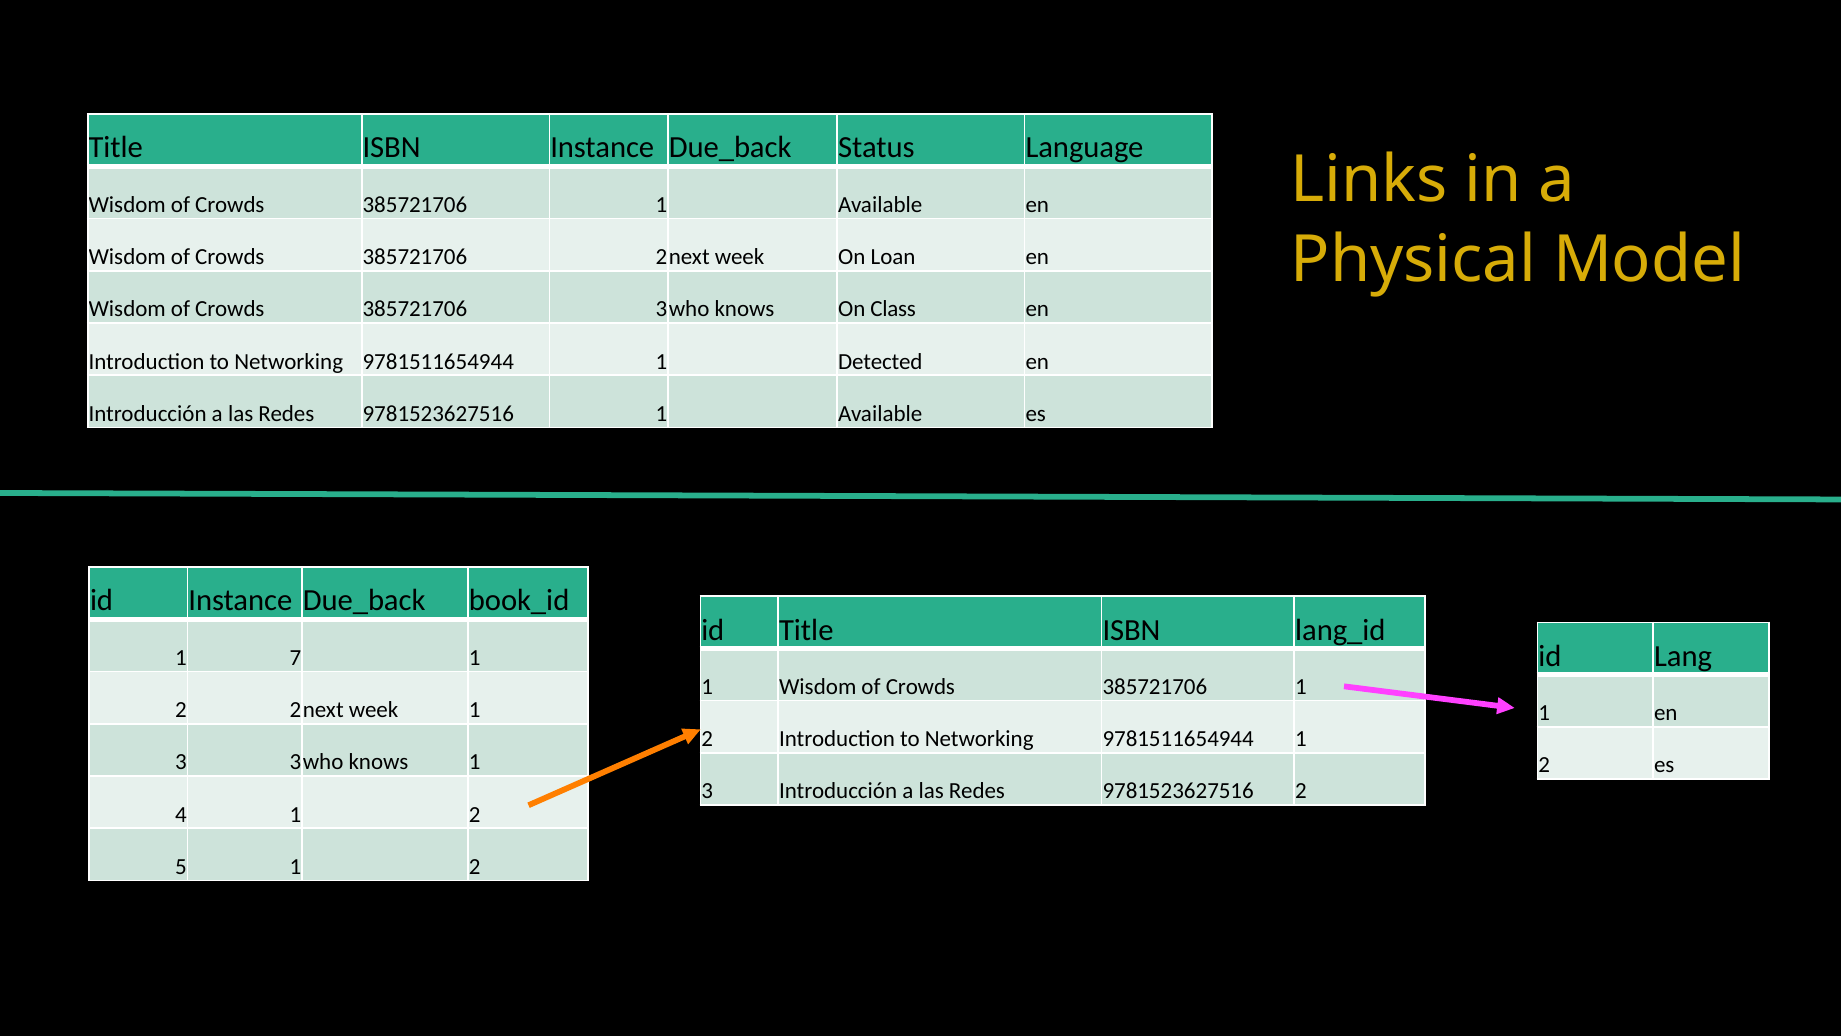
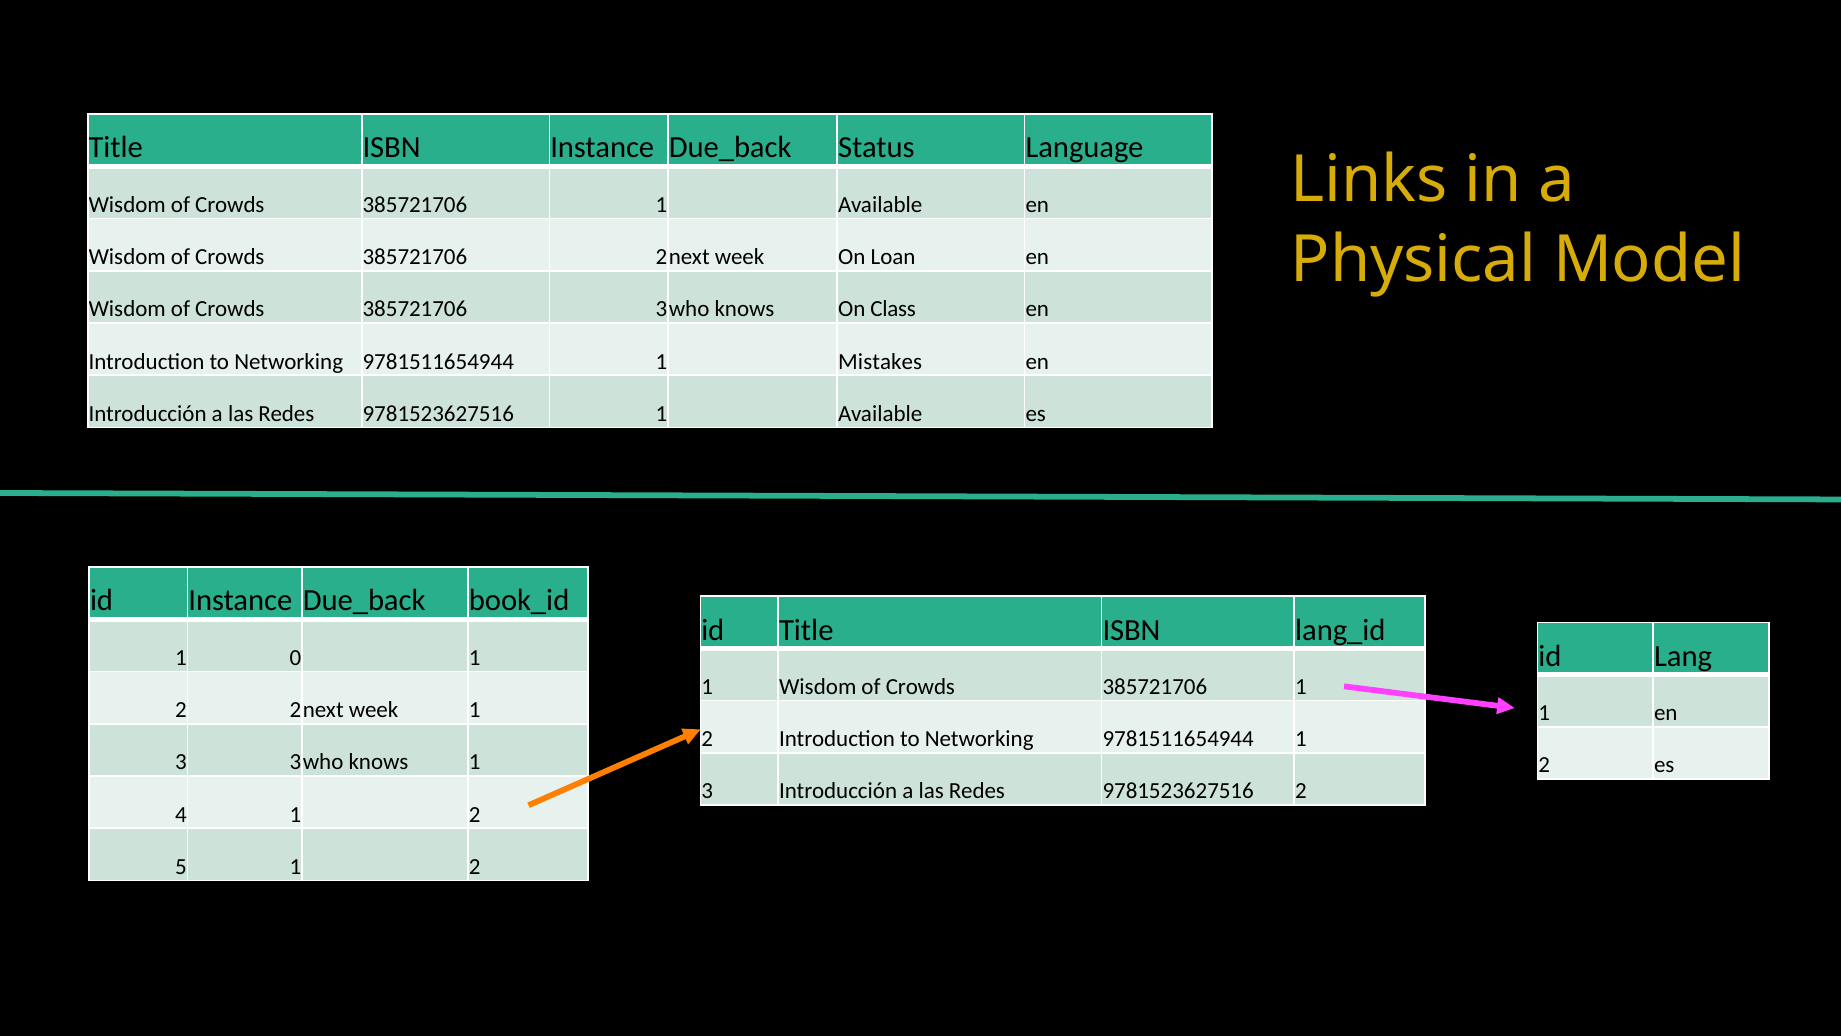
Detected: Detected -> Mistakes (880, 361)
7: 7 -> 0 (295, 657)
